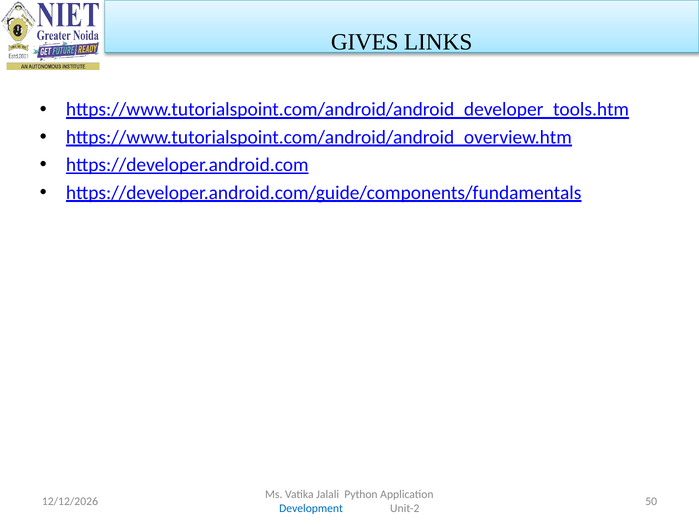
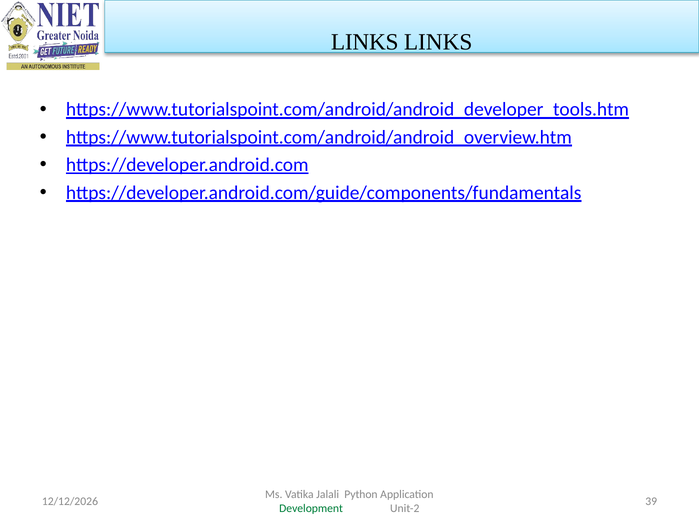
GIVES: GIVES -> LINKS (365, 42)
50: 50 -> 39 (651, 501)
Development colour: blue -> green (311, 508)
